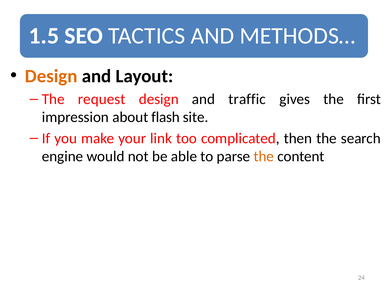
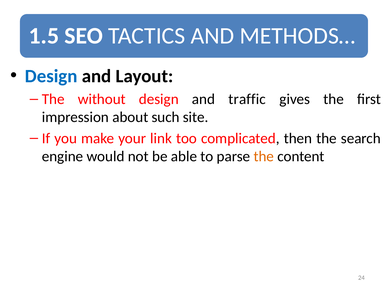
Design colour: orange -> blue (51, 76)
request: request -> without (102, 99)
flash: flash -> such (166, 117)
